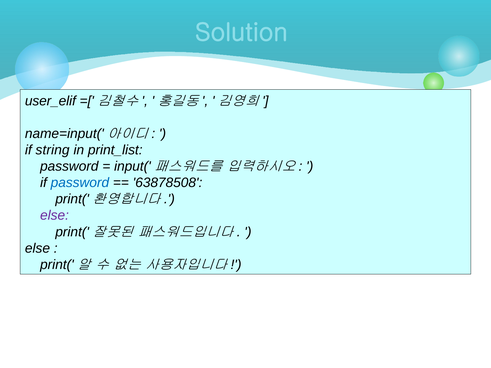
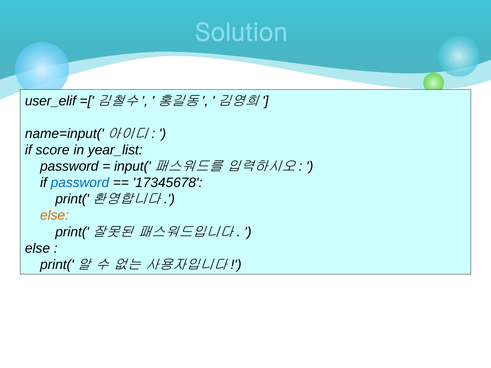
string: string -> score (53, 150)
print_list: print_list -> year_list (115, 150)
63878508: 63878508 -> 17345678 (168, 183)
else colour: purple -> orange (55, 216)
